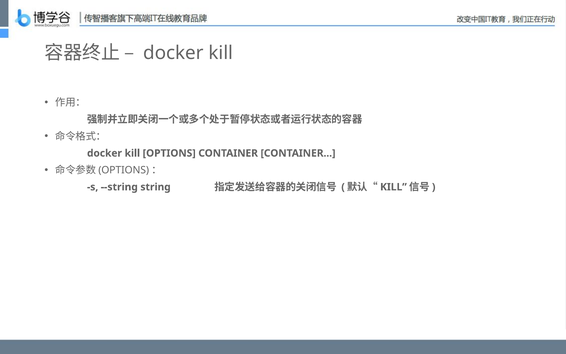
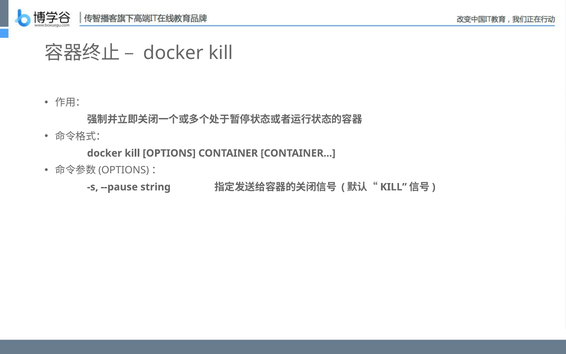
--string: --string -> --pause (119, 187)
